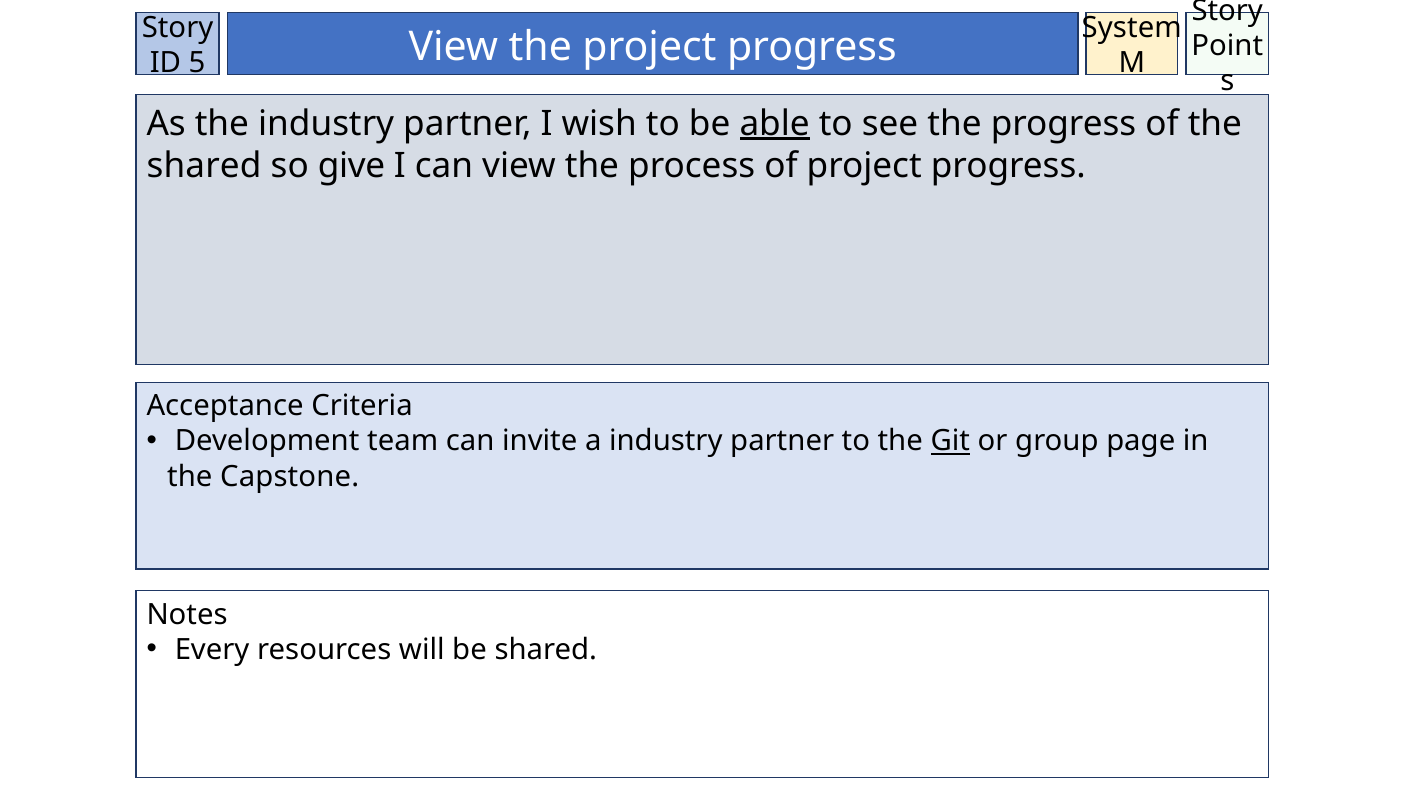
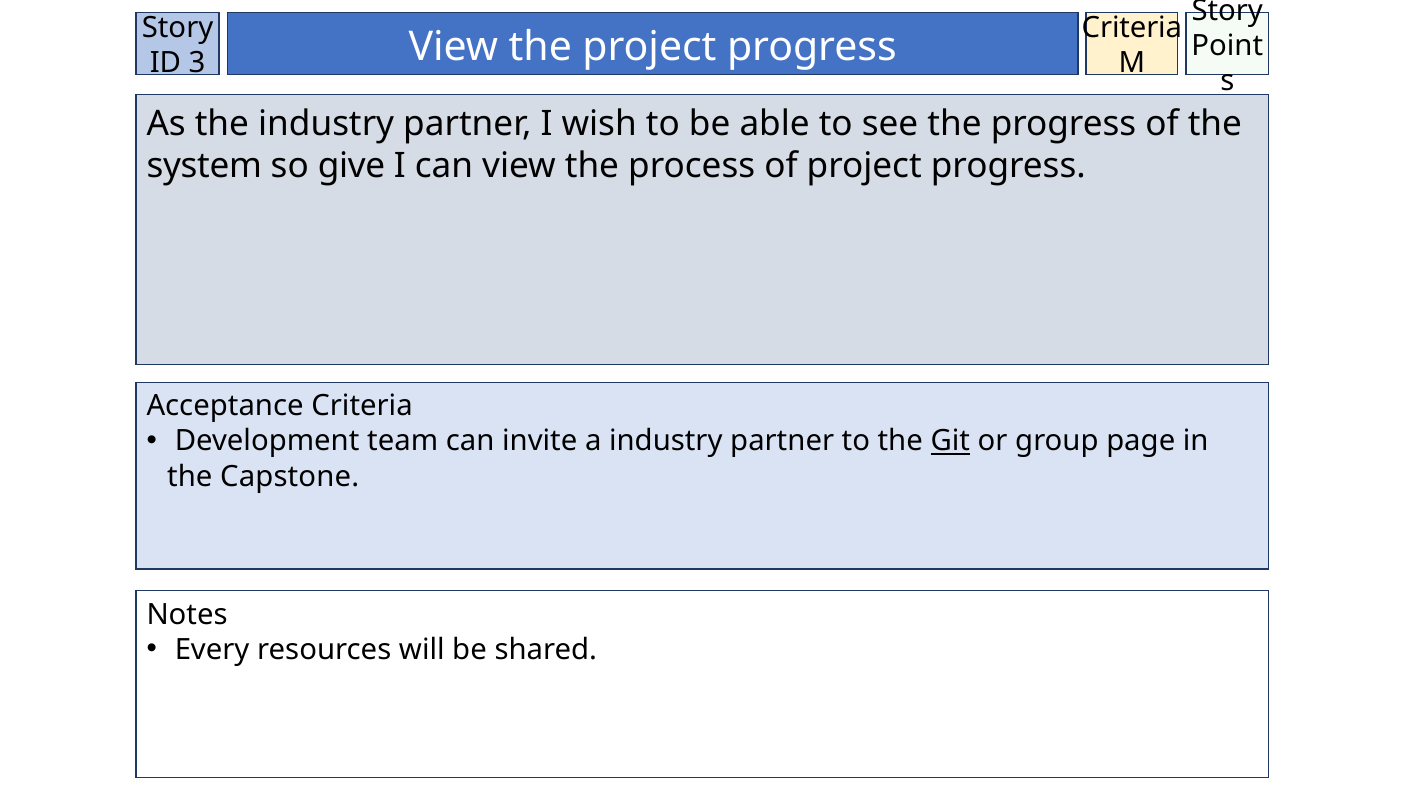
System: System -> Criteria (1132, 28)
5: 5 -> 3 (197, 63)
able underline: present -> none (775, 123)
shared: shared -> system (204, 166)
